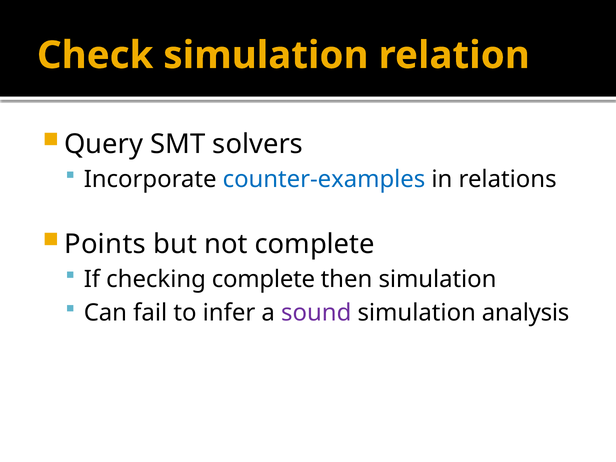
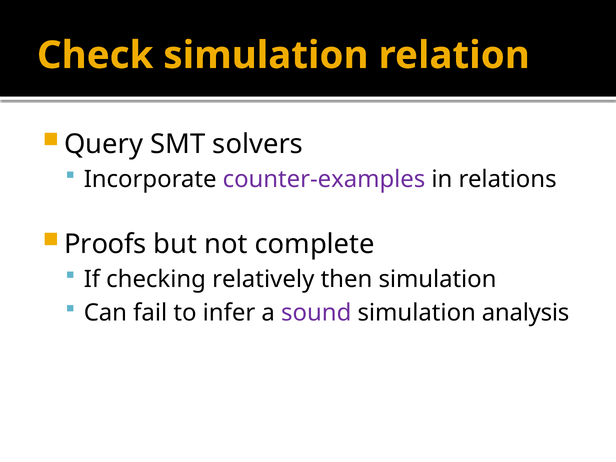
counter-examples colour: blue -> purple (324, 179)
Points: Points -> Proofs (105, 244)
checking complete: complete -> relatively (263, 279)
